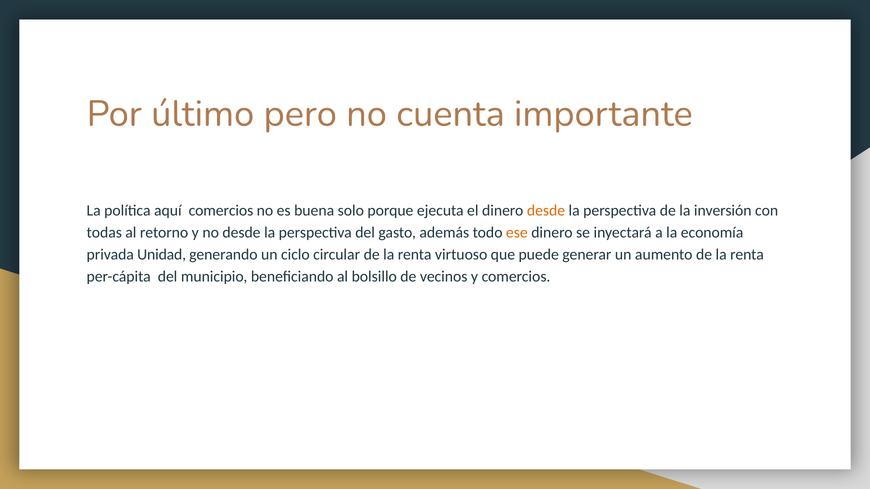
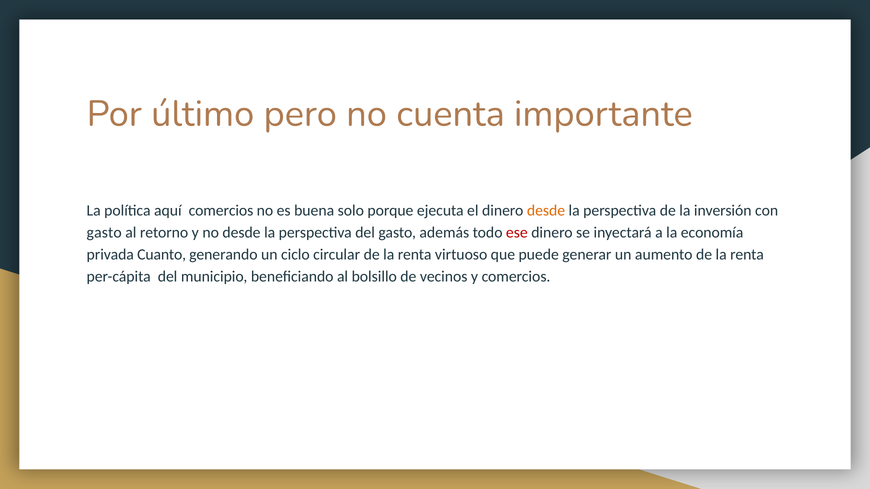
todas: todas -> gasto (104, 233)
ese colour: orange -> red (517, 233)
Unidad: Unidad -> Cuanto (162, 255)
